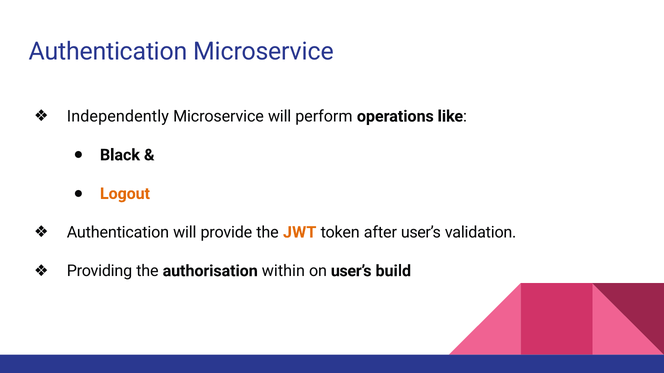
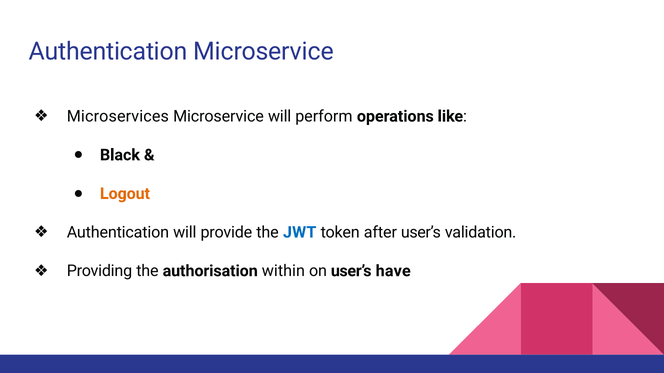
Independently: Independently -> Microservices (118, 116)
JWT colour: orange -> blue (300, 233)
build: build -> have (393, 271)
